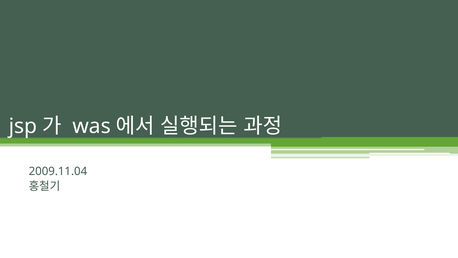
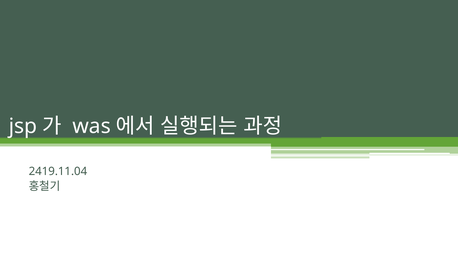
2009.11.04: 2009.11.04 -> 2419.11.04 (58, 171)
